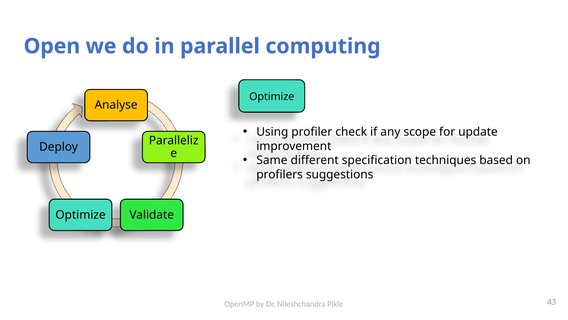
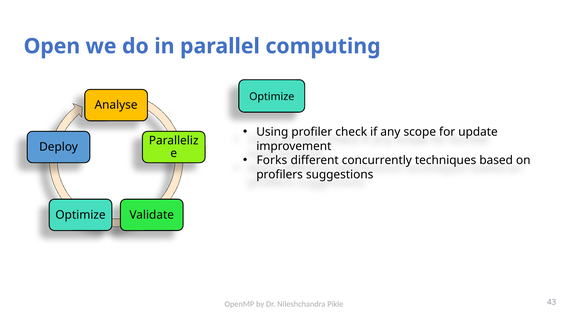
Same: Same -> Forks (272, 160)
specification: specification -> concurrently (377, 160)
